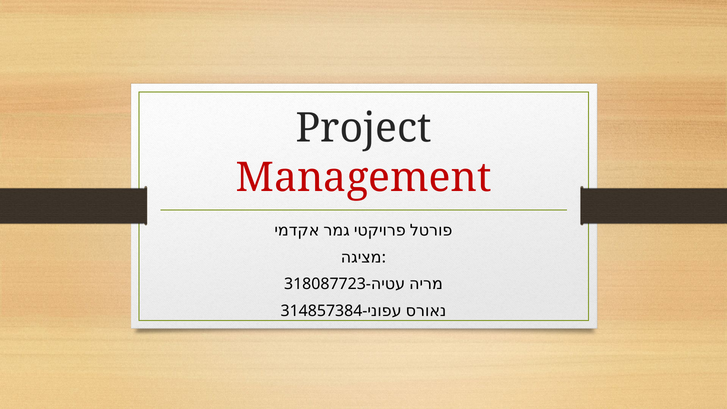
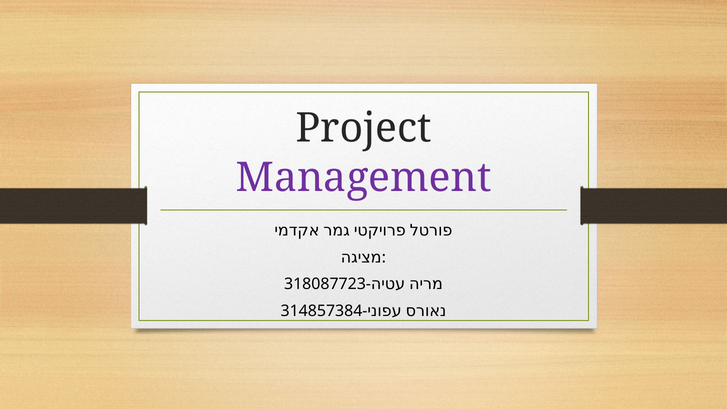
Management colour: red -> purple (364, 178)
